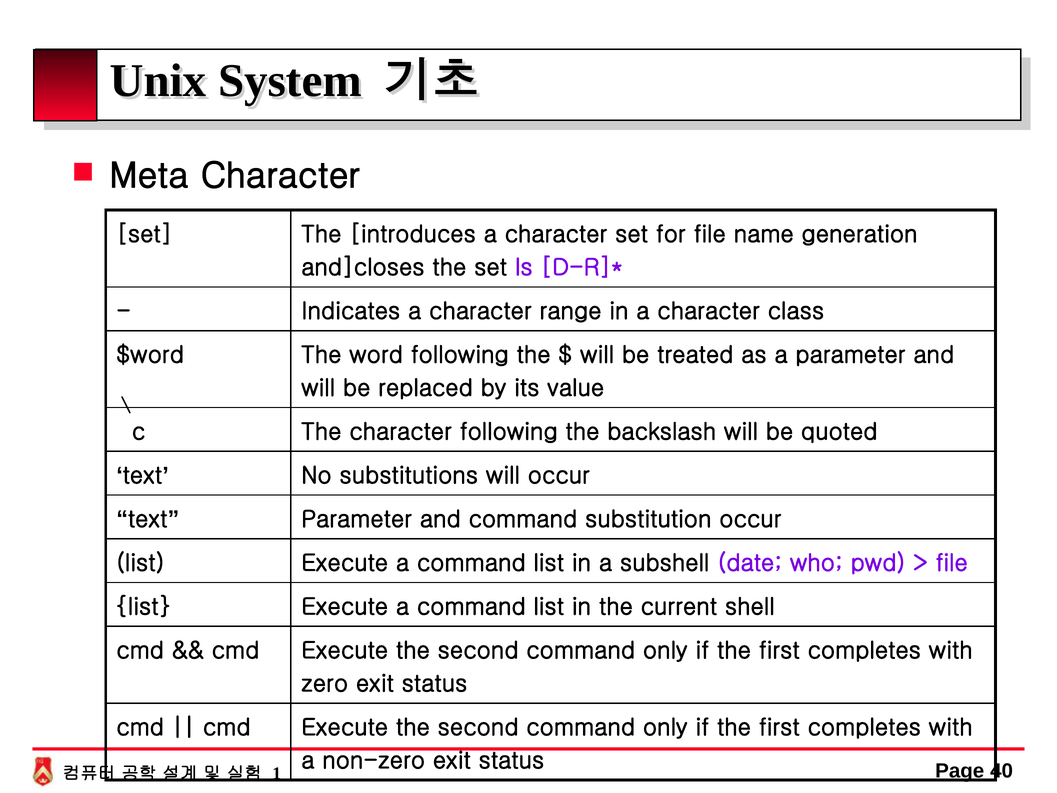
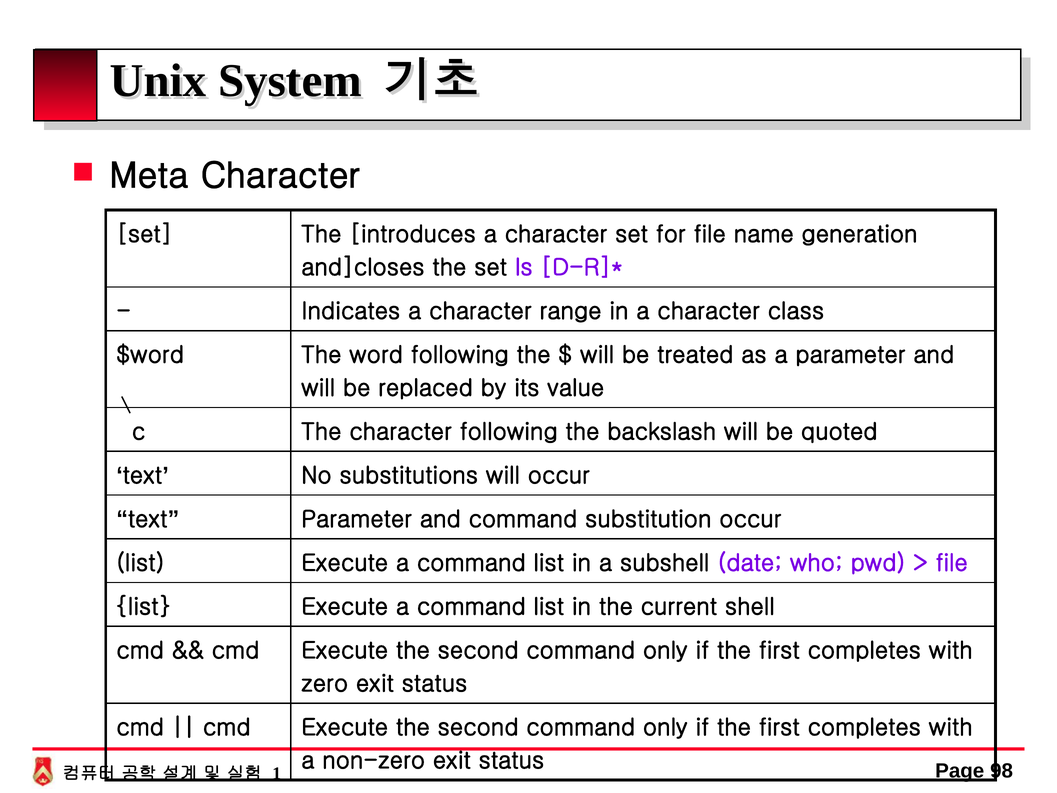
40: 40 -> 98 (1002, 771)
